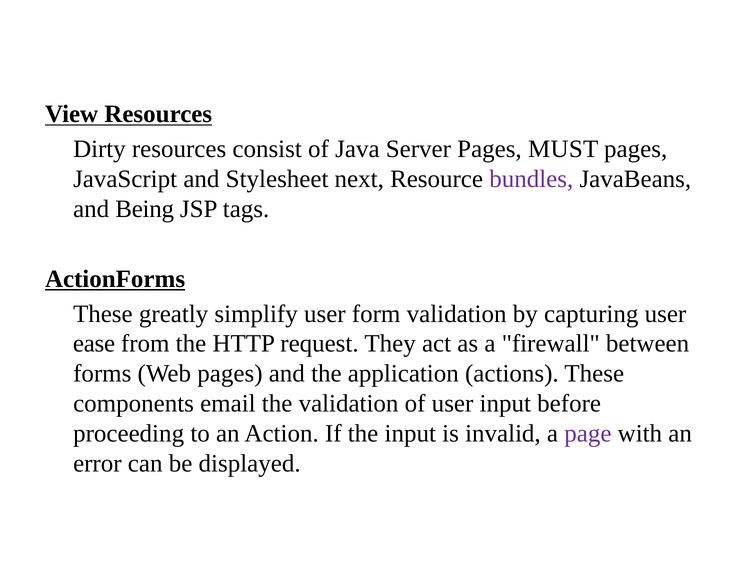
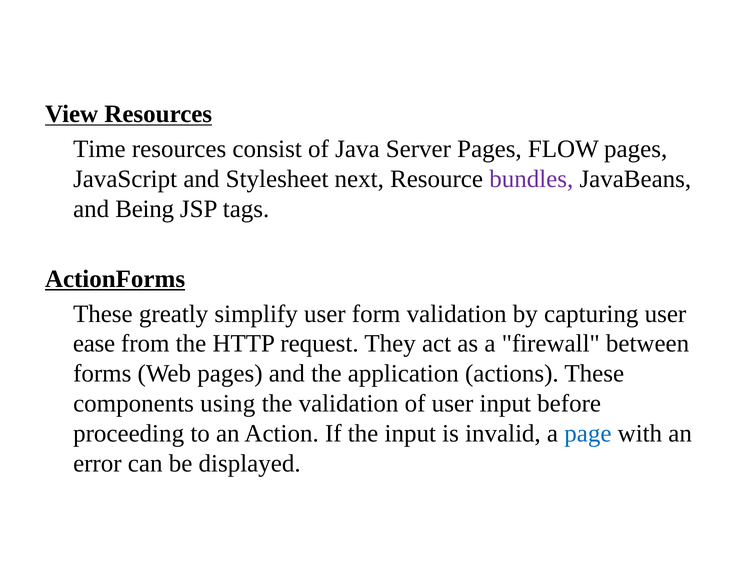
Dirty: Dirty -> Time (99, 149)
MUST: MUST -> FLOW (563, 149)
email: email -> using (228, 404)
page colour: purple -> blue (588, 434)
